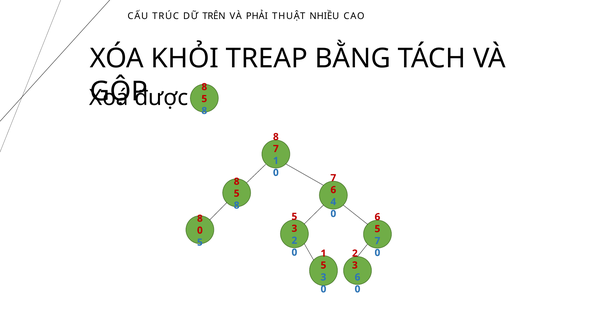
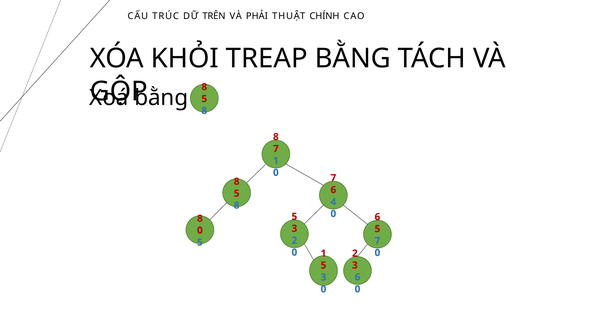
NHIỀU: NHIỀU -> CHÍNH (324, 16)
được: được -> bằng (161, 98)
